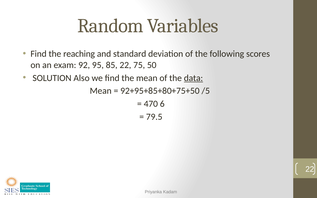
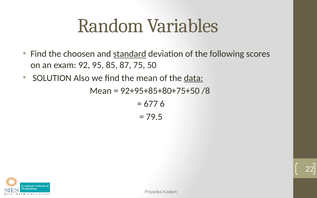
reaching: reaching -> choosen (79, 54)
standard underline: none -> present (130, 54)
85 22: 22 -> 87 (125, 65)
/5: /5 -> /8 (206, 91)
470: 470 -> 677 (151, 104)
